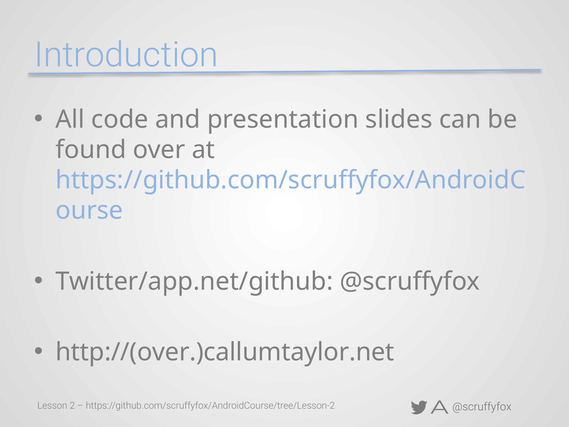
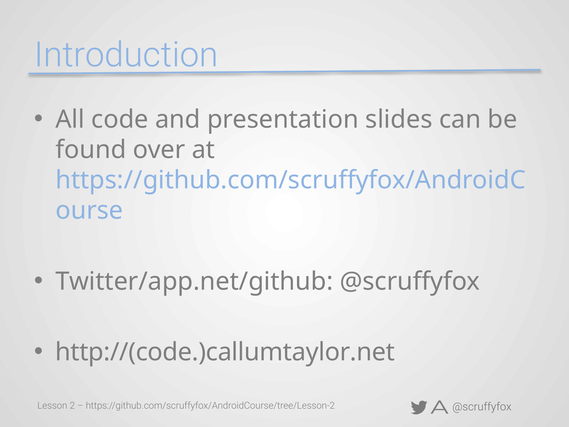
http://(over.)callumtaylor.net: http://(over.)callumtaylor.net -> http://(code.)callumtaylor.net (225, 352)
